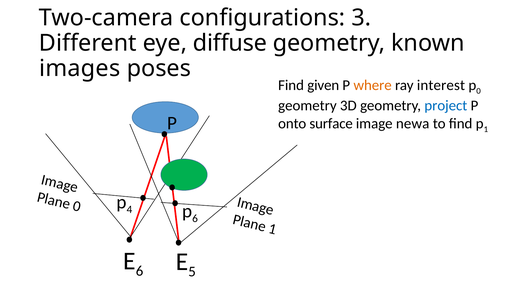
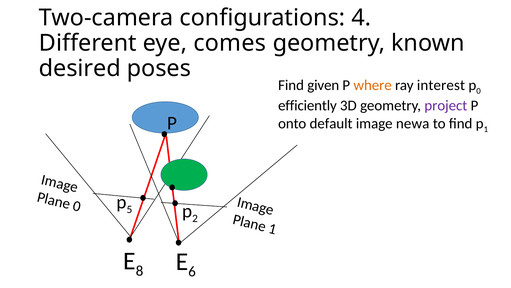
3: 3 -> 4 (361, 18)
diffuse: diffuse -> comes (230, 43)
images: images -> desired (80, 68)
geometry: geometry -> efficiently (307, 105)
project colour: blue -> purple (446, 105)
surface: surface -> default (331, 123)
4: 4 -> 5 (129, 209)
p 6: 6 -> 2 (195, 218)
6: 6 -> 8 (140, 270)
5: 5 -> 6 (192, 271)
